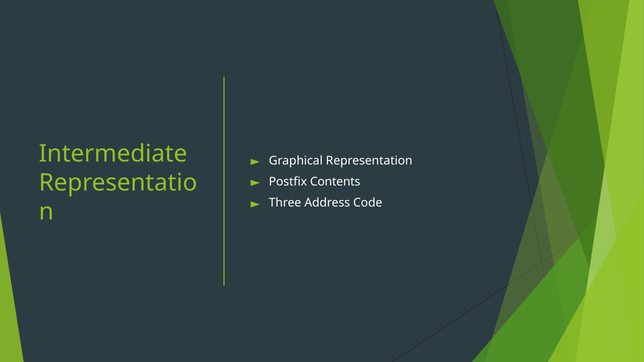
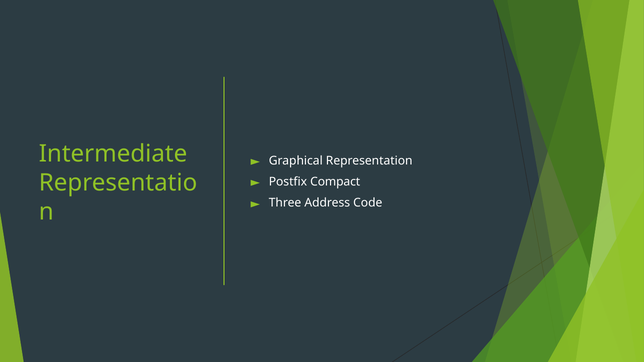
Contents: Contents -> Compact (335, 182)
